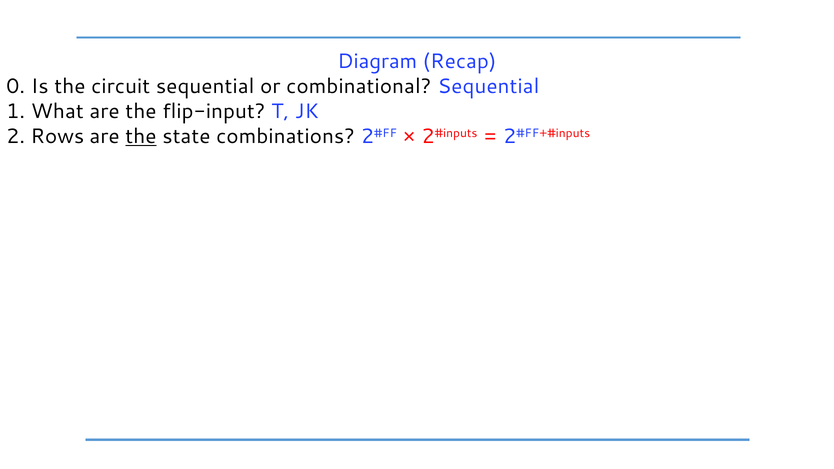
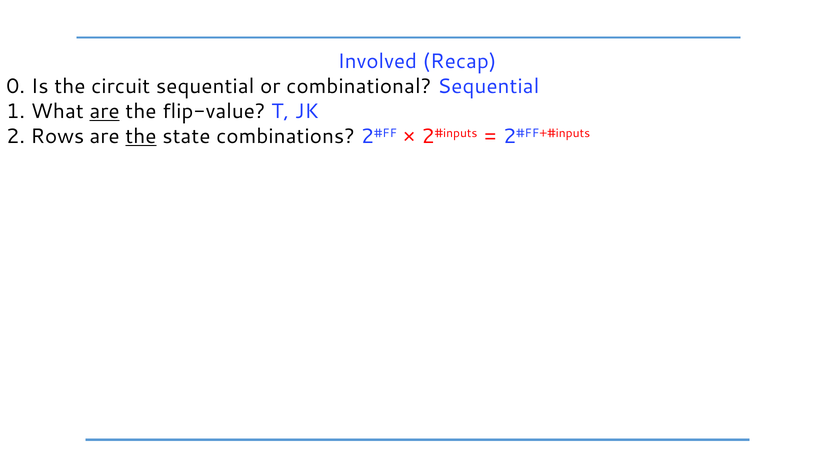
Diagram: Diagram -> Involved (377, 61)
are underline: none -> present (105, 111)
flip-input: flip-input -> flip-value (214, 111)
